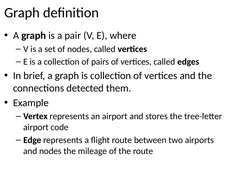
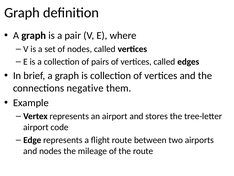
detected: detected -> negative (85, 88)
